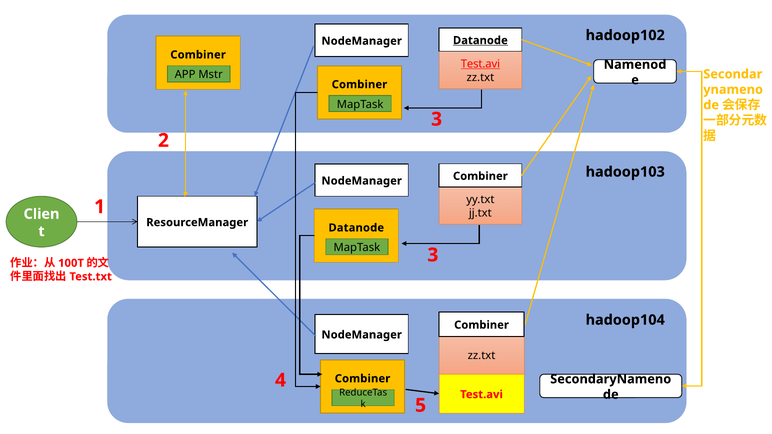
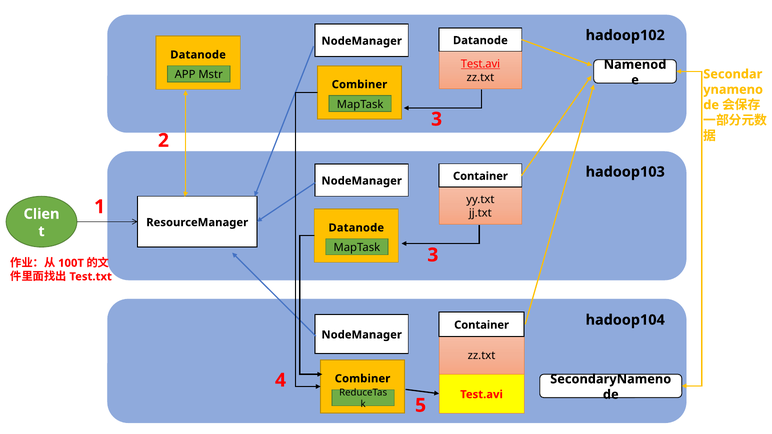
Datanode underline: present -> none (480, 40)
Combiner: Combiner -> Datanode (198, 55)
Combiner: Combiner -> Container (480, 176)
Combiner: Combiner -> Container (482, 325)
